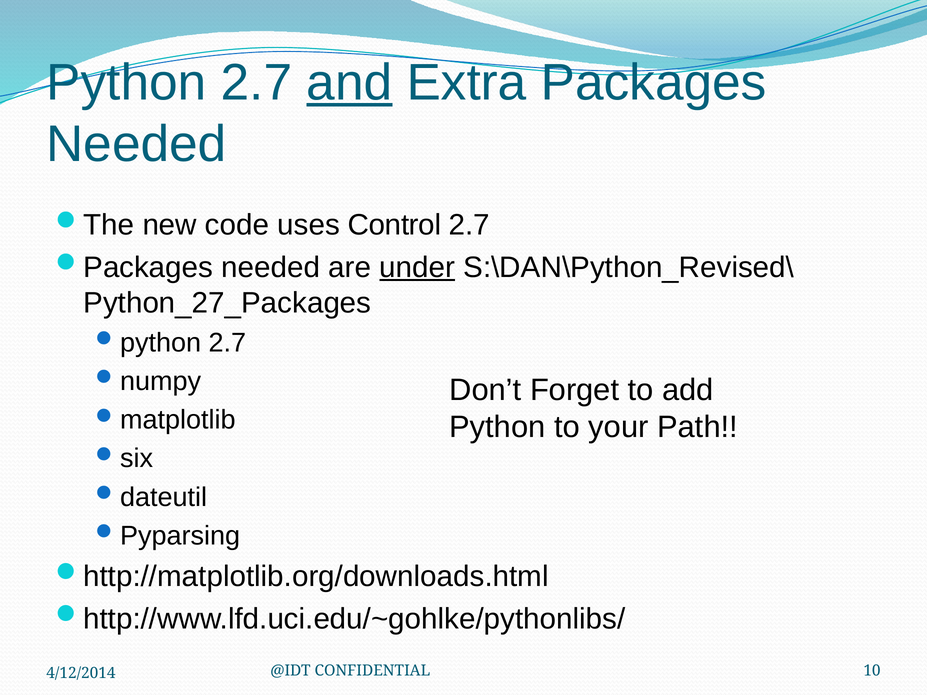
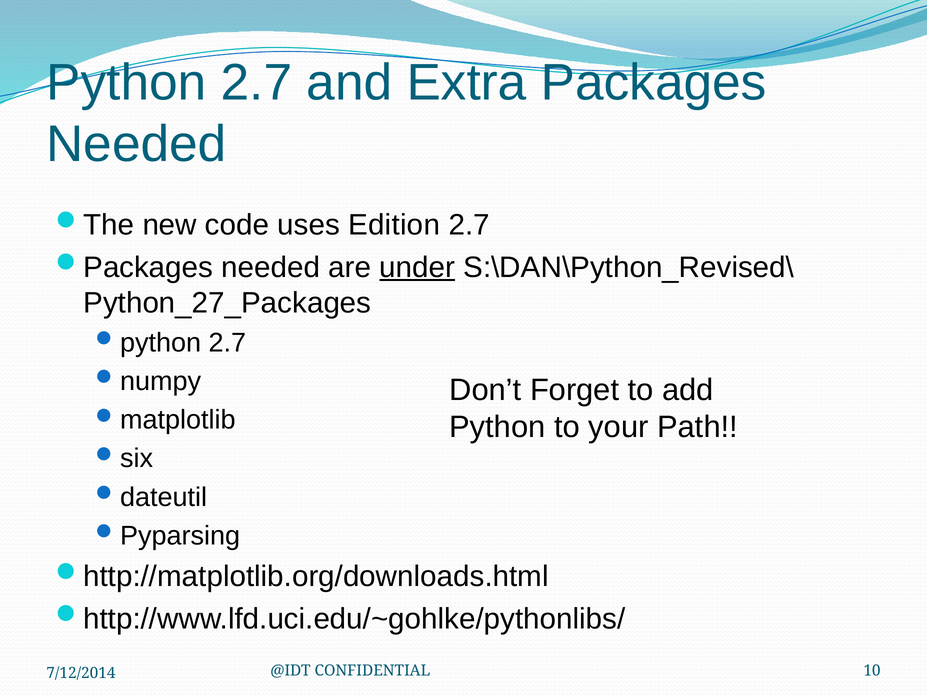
and underline: present -> none (349, 83)
Control: Control -> Edition (394, 225)
4/12/2014: 4/12/2014 -> 7/12/2014 (81, 673)
